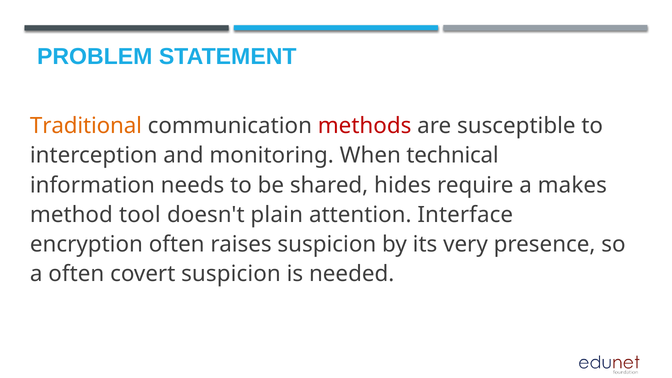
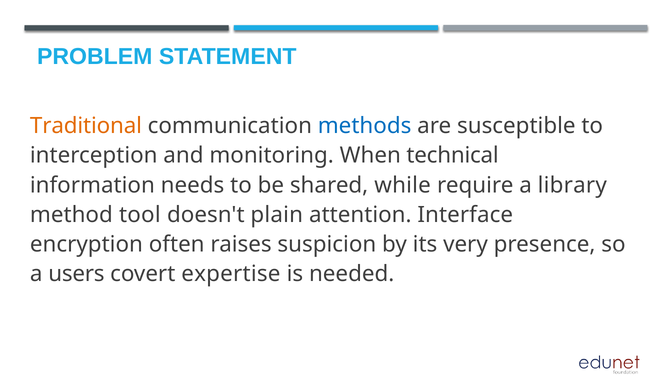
methods colour: red -> blue (365, 126)
hides: hides -> while (403, 185)
makes: makes -> library (572, 185)
a often: often -> users (76, 274)
covert suspicion: suspicion -> expertise (231, 274)
